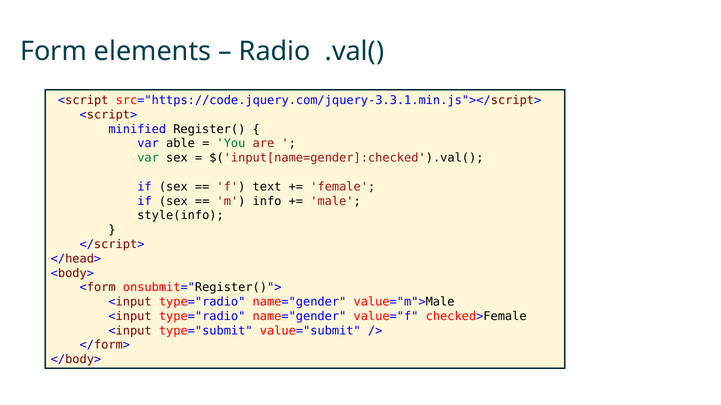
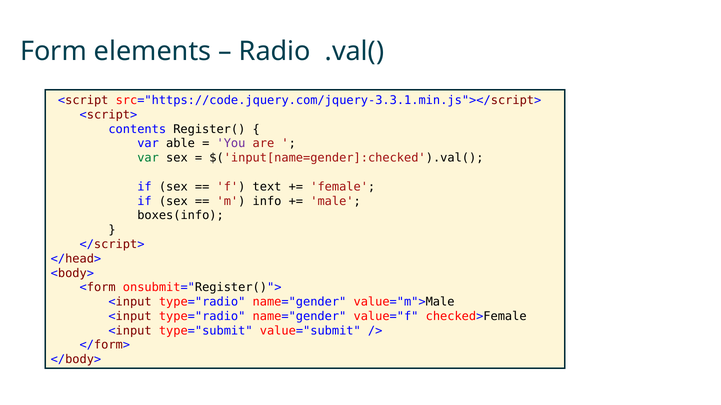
minified: minified -> contents (137, 129)
You colour: green -> purple (231, 144)
style(info: style(info -> boxes(info (181, 216)
